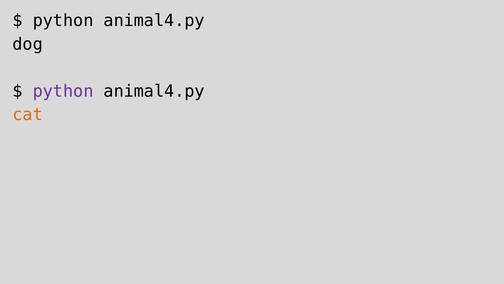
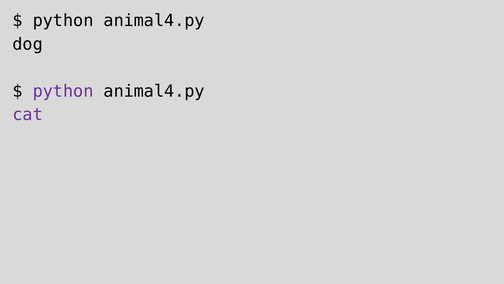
cat colour: orange -> purple (28, 114)
